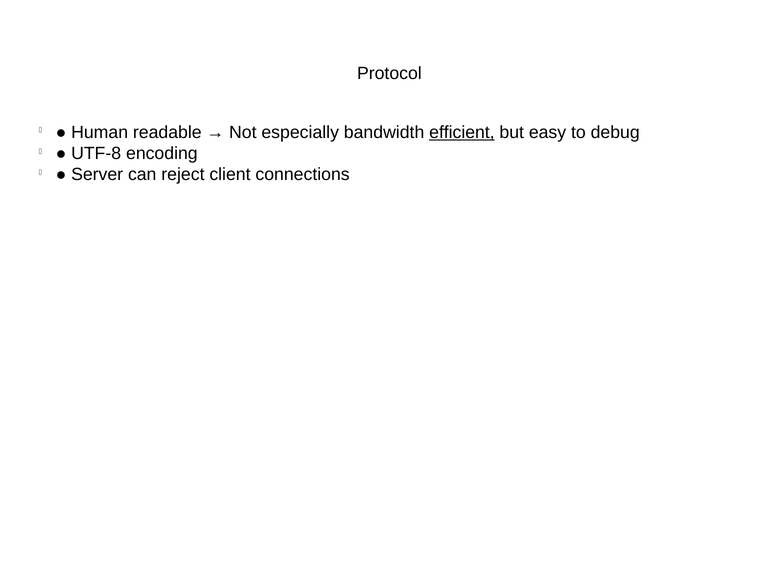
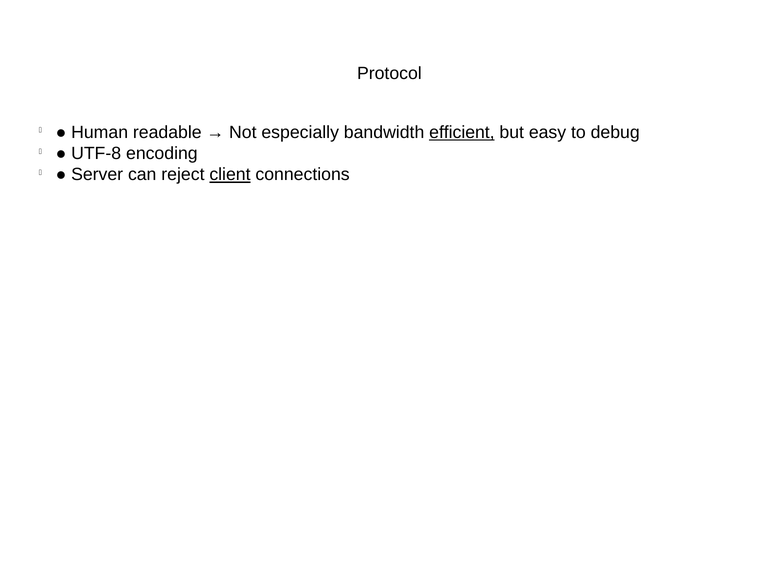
client underline: none -> present (230, 175)
